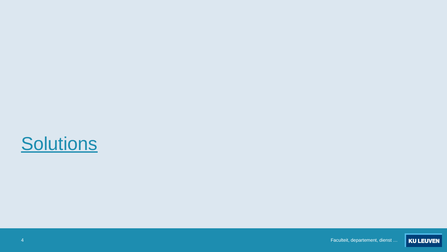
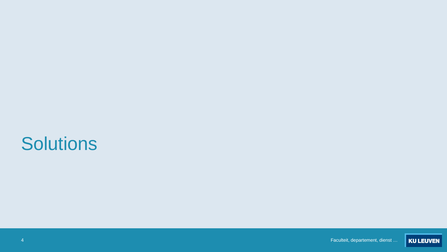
Solutions underline: present -> none (59, 144)
